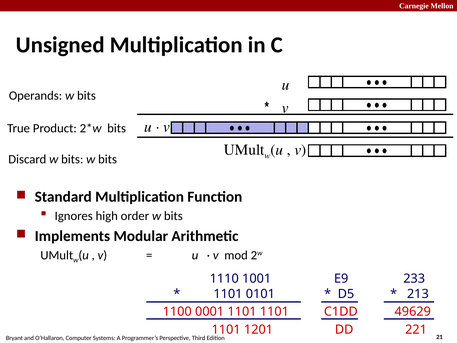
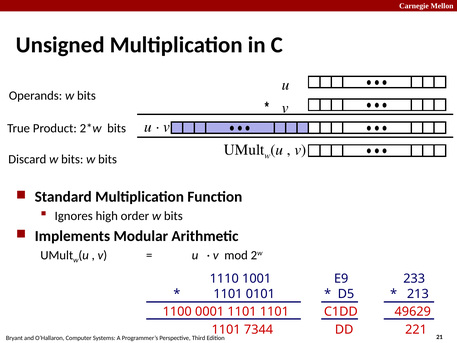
1201: 1201 -> 7344 (259, 329)
